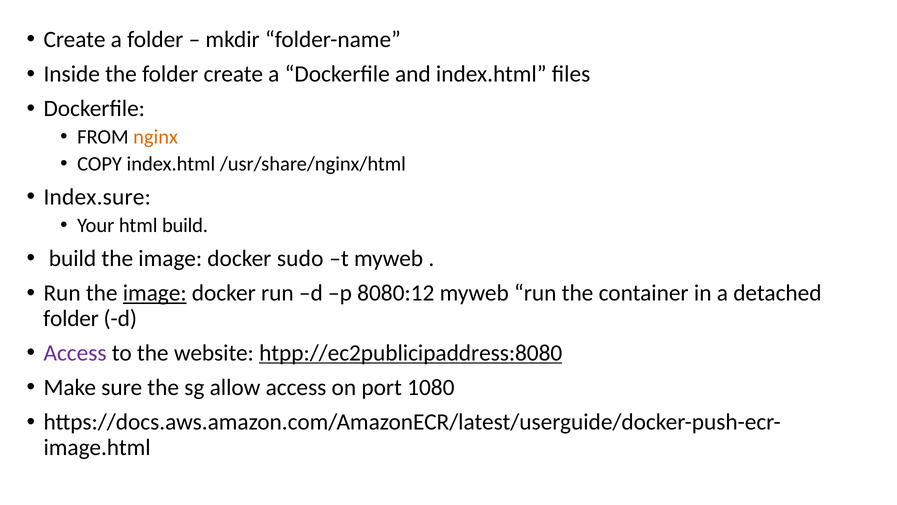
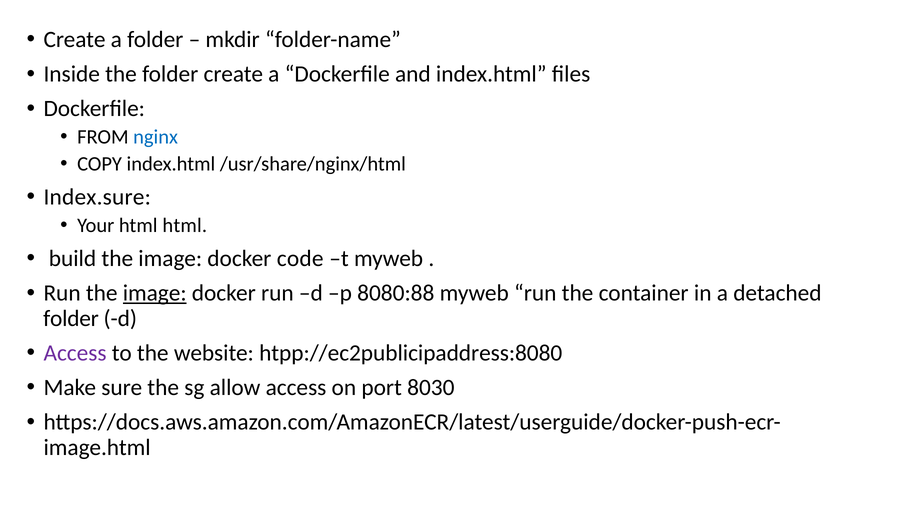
nginx colour: orange -> blue (156, 137)
html build: build -> html (185, 225)
sudo: sudo -> code (300, 258)
8080:12: 8080:12 -> 8080:88 (396, 293)
htpp://ec2publicipaddress:8080 underline: present -> none (411, 353)
1080: 1080 -> 8030 (431, 387)
